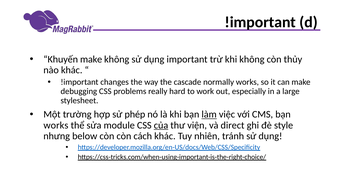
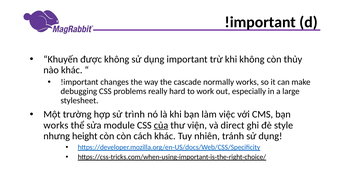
Khuyến make: make -> được (91, 59)
phép: phép -> trình (135, 115)
làm underline: present -> none (209, 115)
below: below -> height (85, 136)
